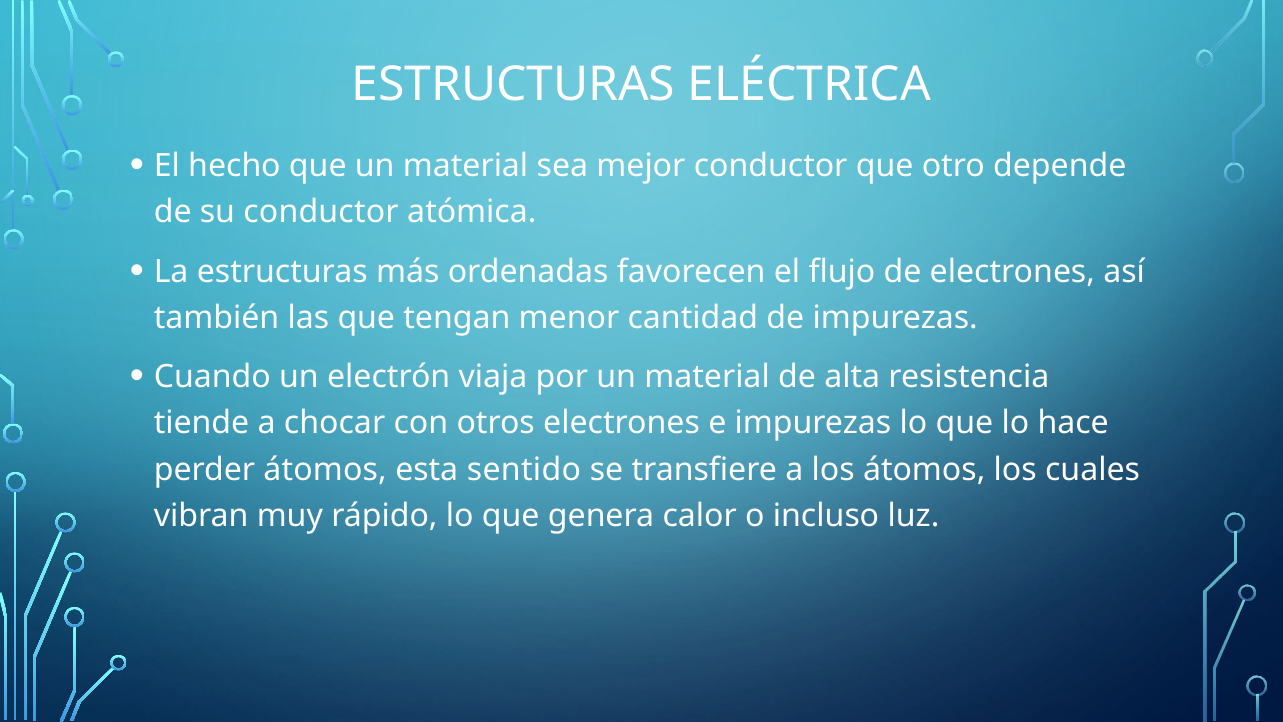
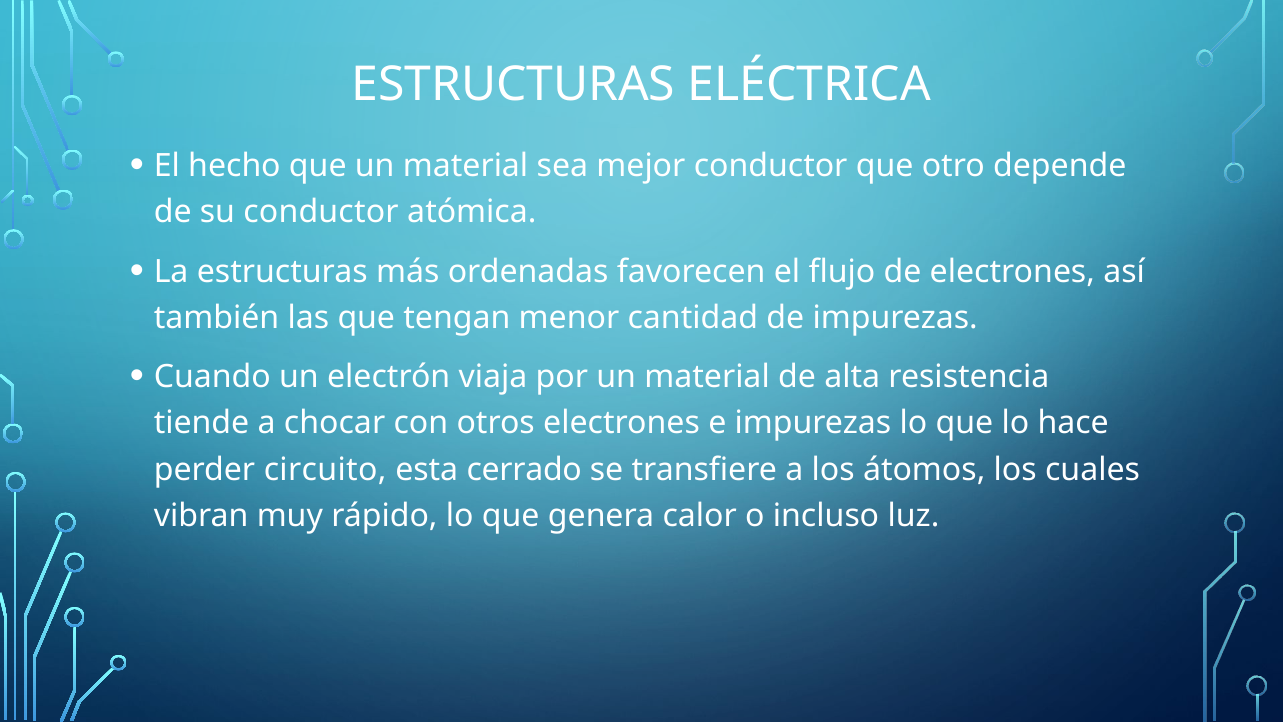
perder átomos: átomos -> circuito (325, 469)
sentido: sentido -> cerrado (524, 469)
